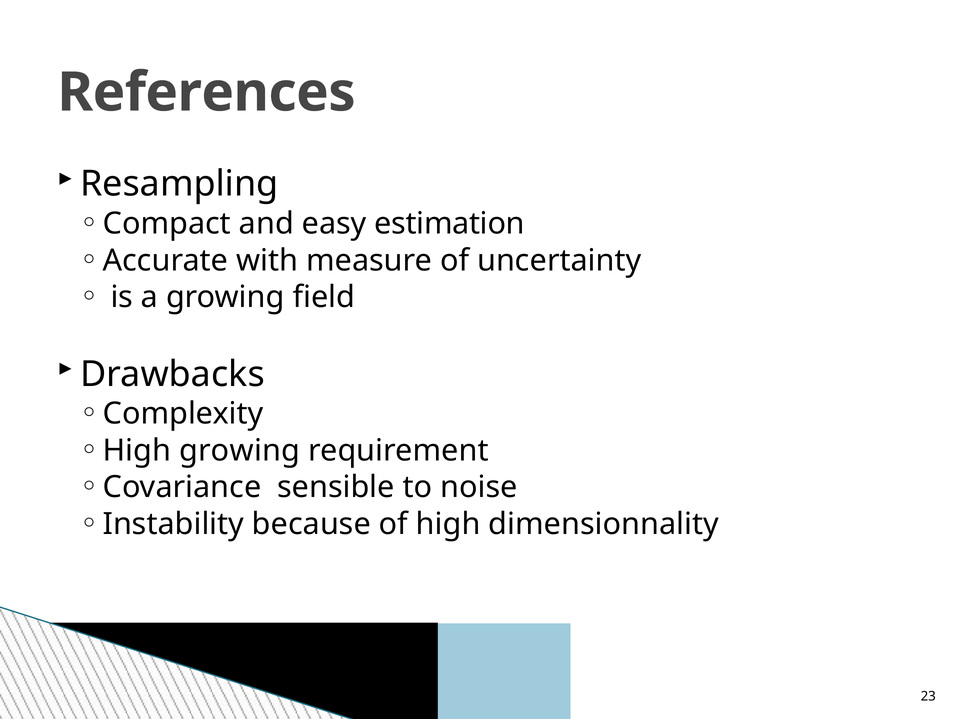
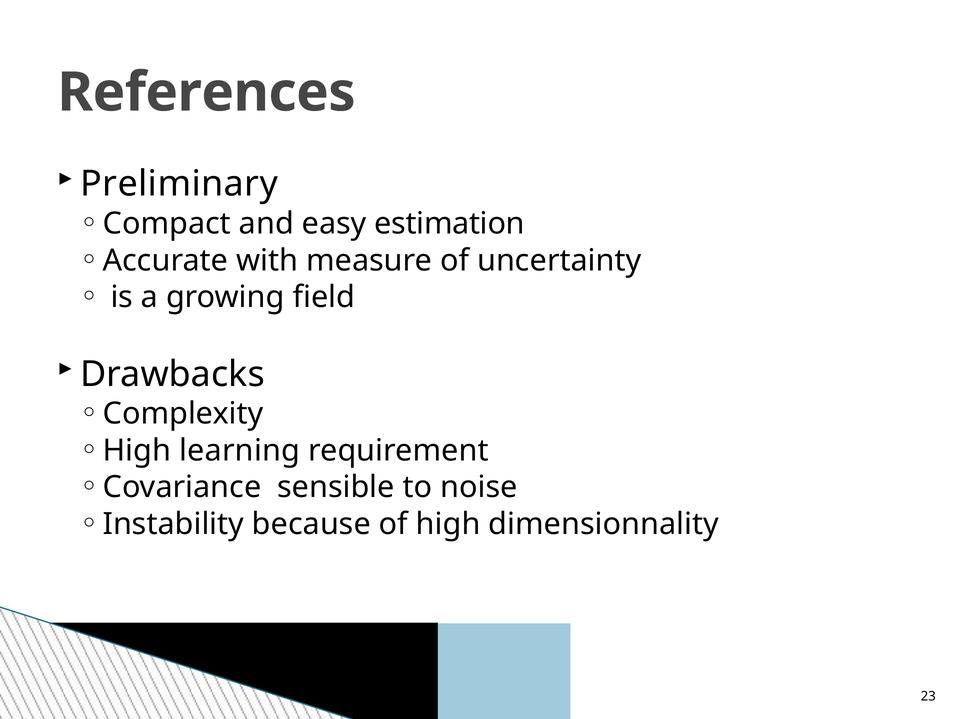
Resampling: Resampling -> Preliminary (179, 184)
High growing: growing -> learning (240, 451)
